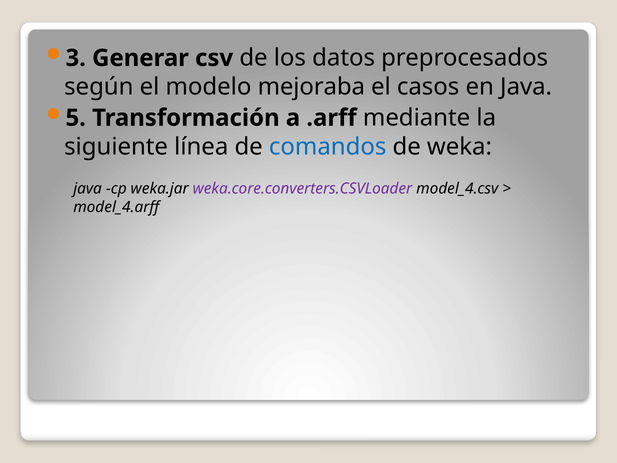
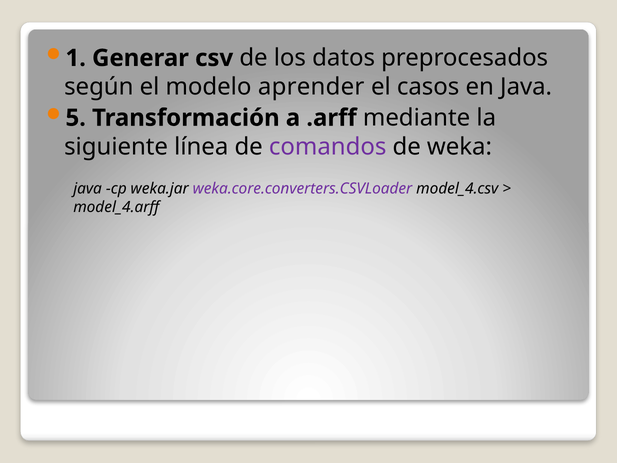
3: 3 -> 1 (76, 58)
mejoraba: mejoraba -> aprender (311, 87)
comandos colour: blue -> purple (328, 147)
